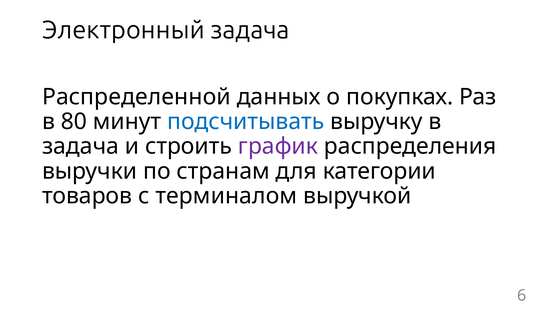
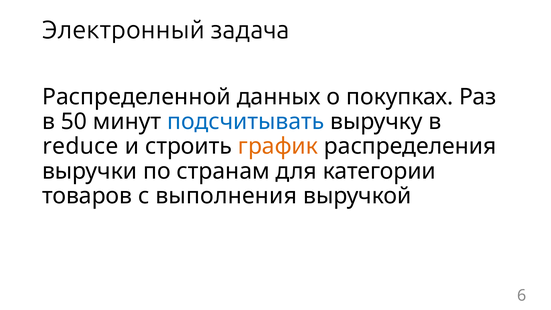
80: 80 -> 50 (74, 122)
задача: задача -> reduce (80, 146)
график colour: purple -> orange (278, 146)
терминалом: терминалом -> выполнения (226, 196)
